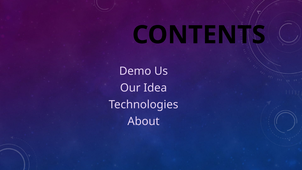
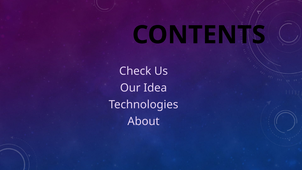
Demo: Demo -> Check (135, 71)
